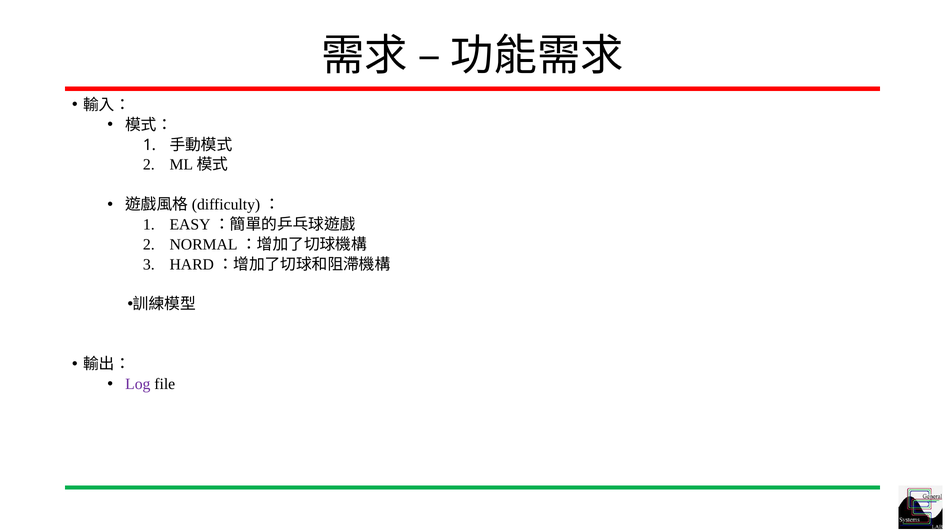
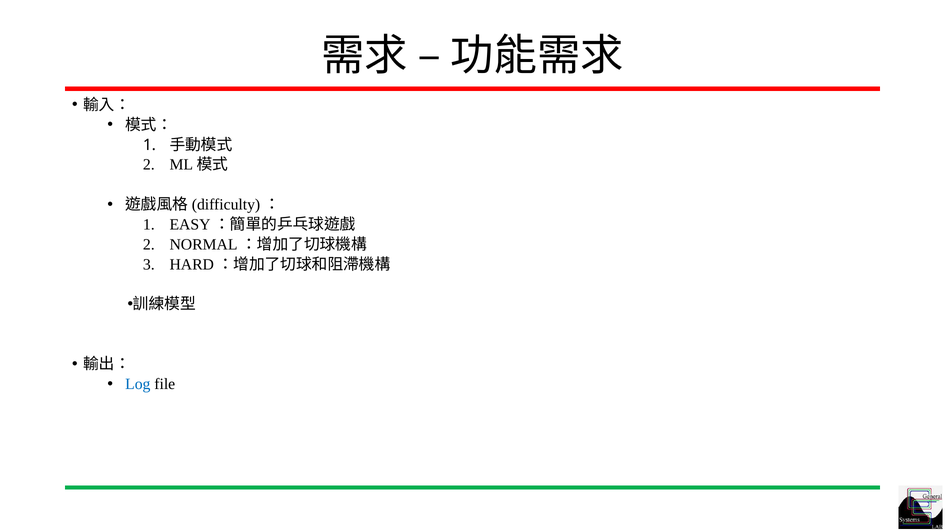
Log colour: purple -> blue (138, 384)
